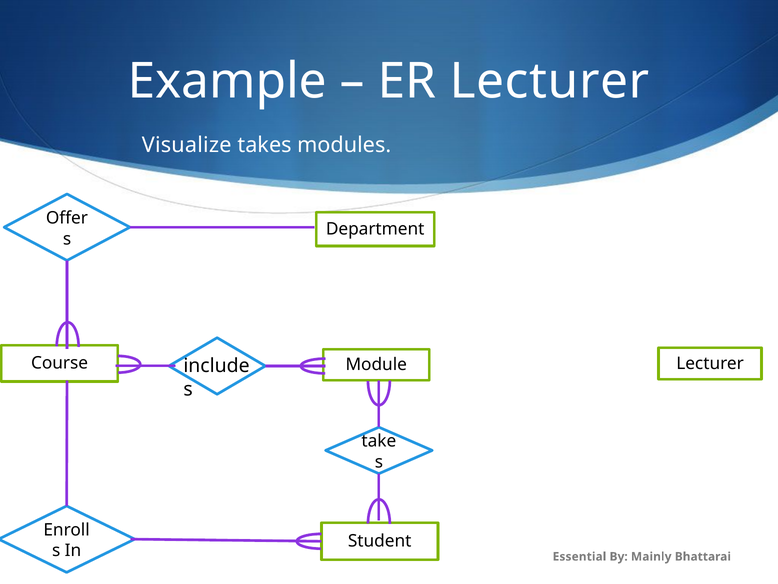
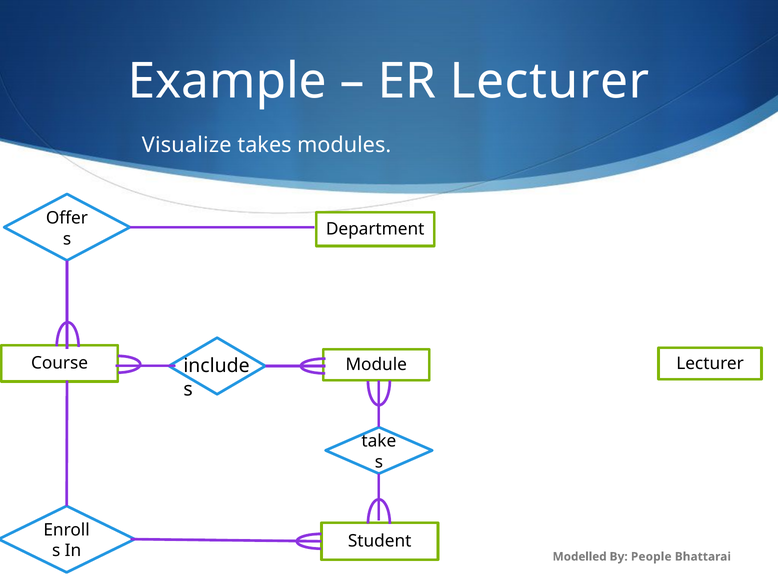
Essential: Essential -> Modelled (580, 556)
Mainly: Mainly -> People (651, 556)
